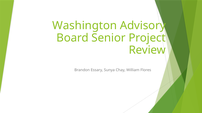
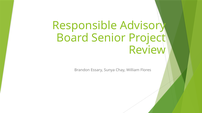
Washington: Washington -> Responsible (85, 26)
